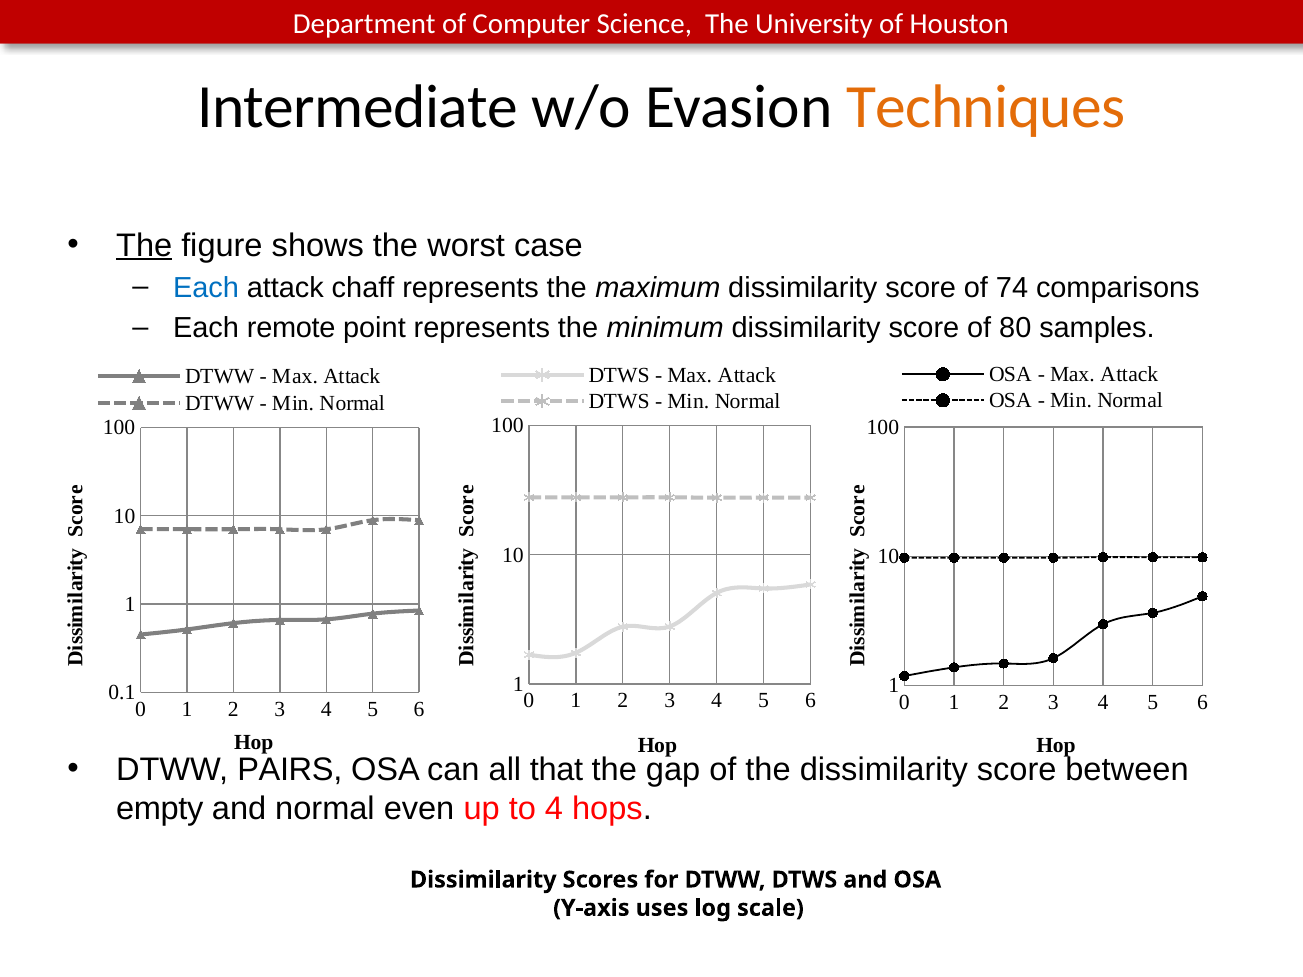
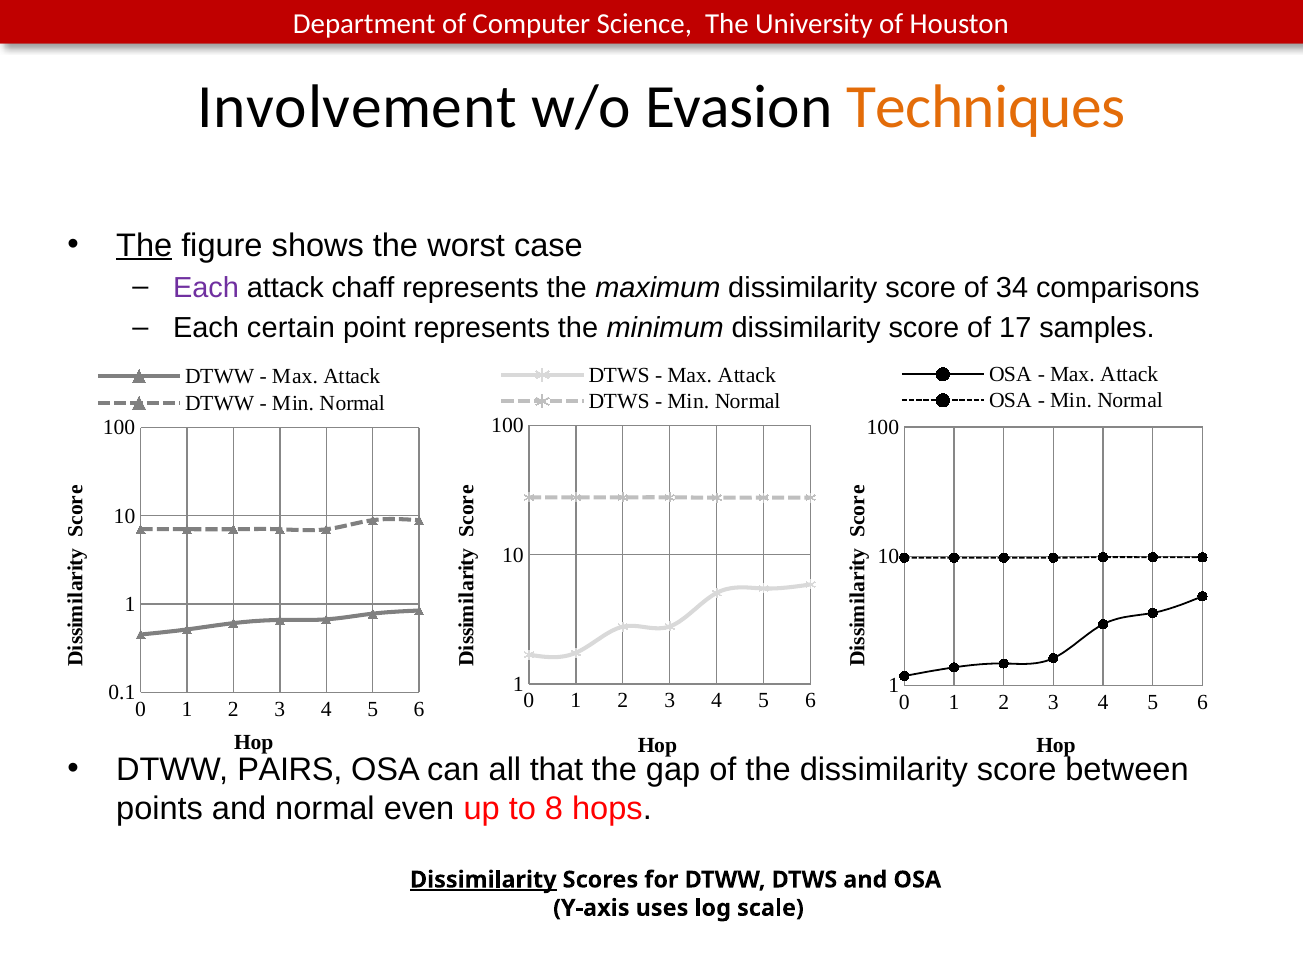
Intermediate: Intermediate -> Involvement (357, 107)
Each colour: blue -> purple (206, 288)
74: 74 -> 34 (1012, 288)
remote: remote -> certain (291, 328)
80: 80 -> 17 (1015, 328)
empty: empty -> points (160, 809)
to 4: 4 -> 8 (554, 809)
Dissimilarity underline: none -> present (483, 880)
